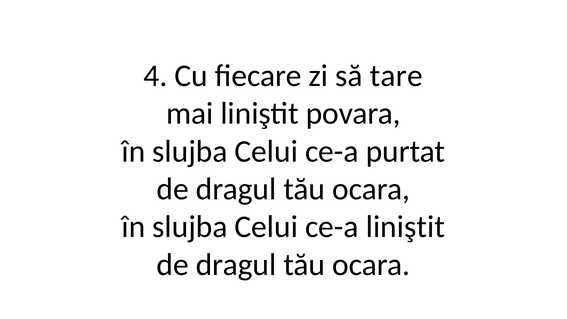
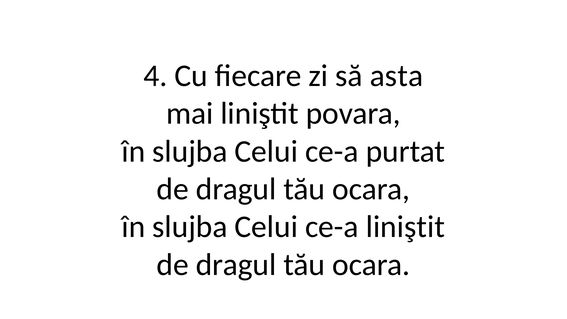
tare: tare -> asta (396, 76)
